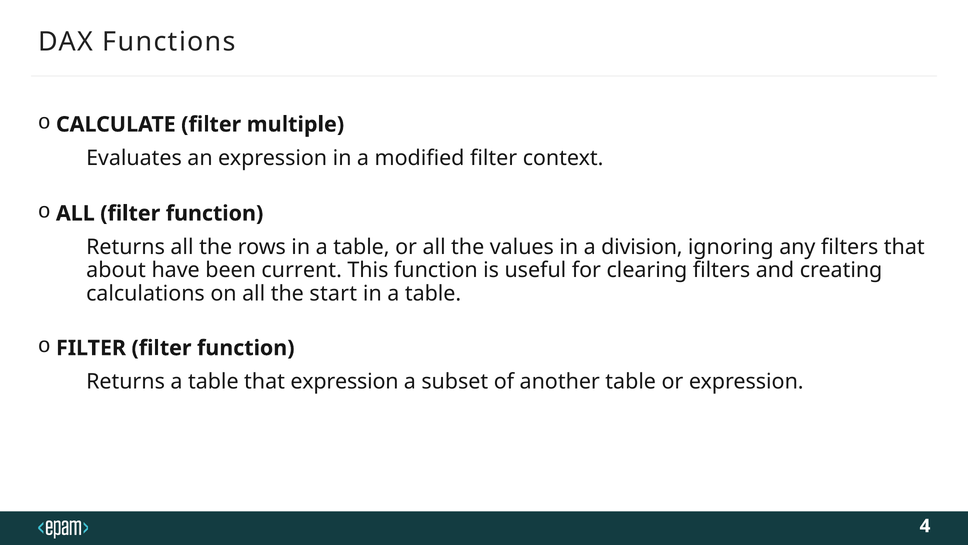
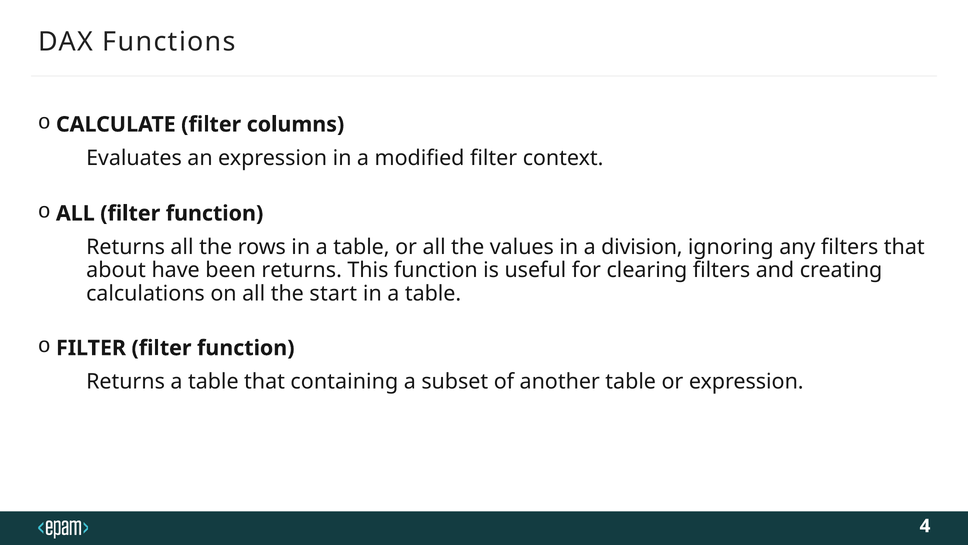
multiple: multiple -> columns (295, 124)
been current: current -> returns (302, 270)
that expression: expression -> containing (344, 381)
